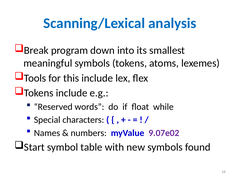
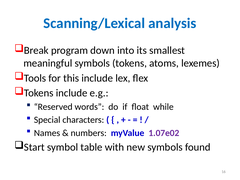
9.07e02: 9.07e02 -> 1.07e02 (164, 133)
